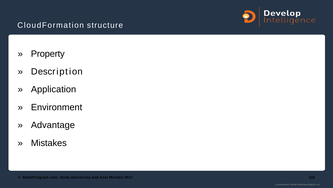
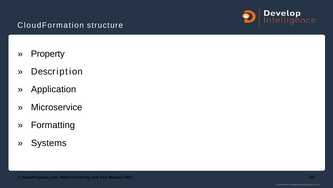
Environment: Environment -> Microservice (57, 107)
Advantage: Advantage -> Formatting (53, 125)
Mistakes: Mistakes -> Systems (49, 143)
